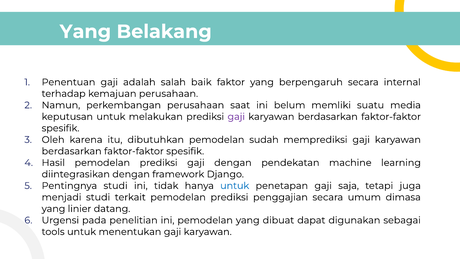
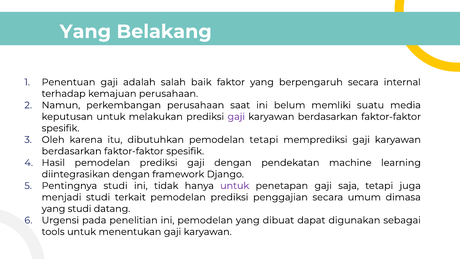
pemodelan sudah: sudah -> tetapi (264, 140)
untuk colour: blue -> purple (235, 186)
yang linier: linier -> studi (80, 209)
